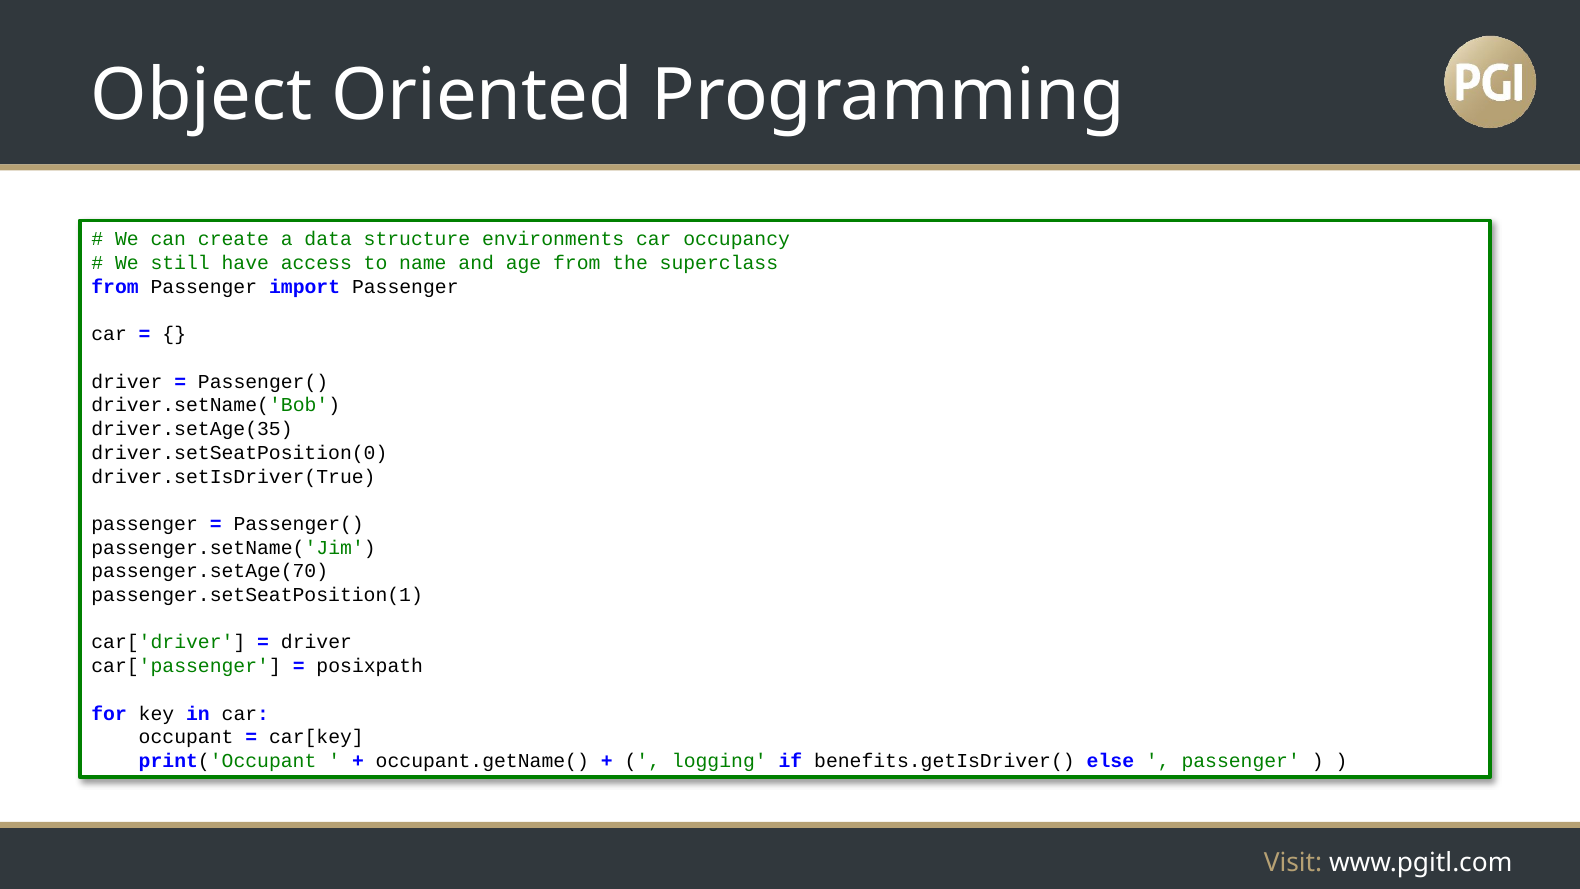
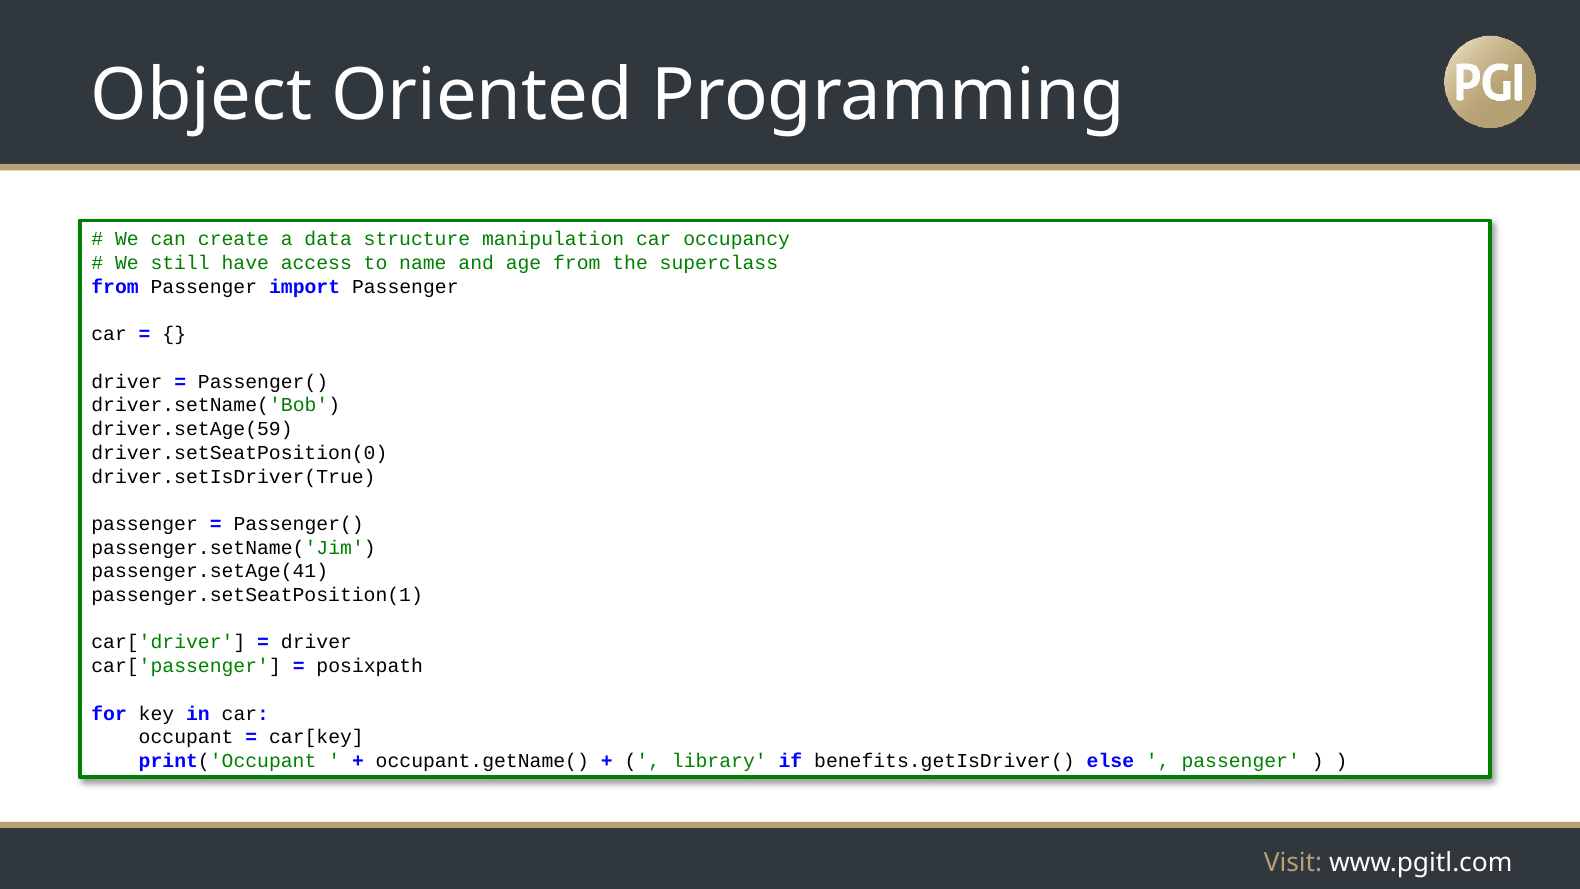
environments: environments -> manipulation (553, 239)
driver.setAge(35: driver.setAge(35 -> driver.setAge(59 (192, 429)
passenger.setAge(70: passenger.setAge(70 -> passenger.setAge(41 (210, 571)
logging: logging -> library (719, 761)
